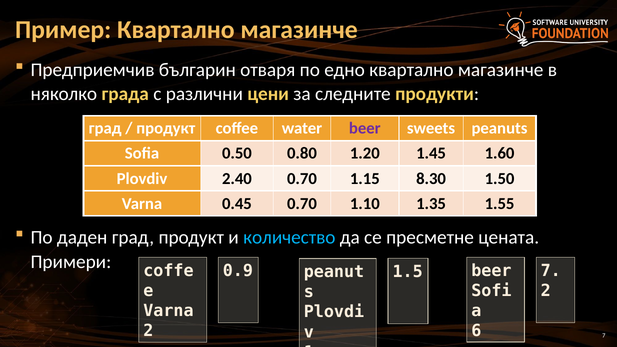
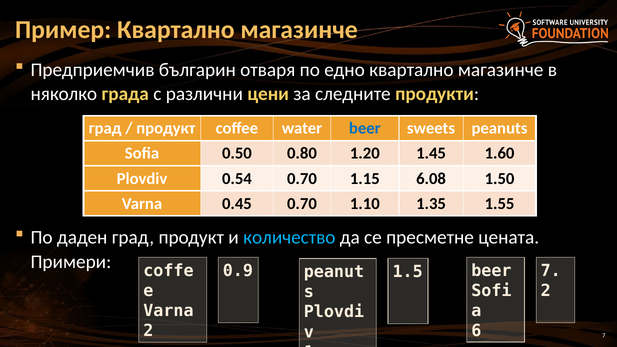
beer colour: purple -> blue (365, 128)
2.40: 2.40 -> 0.54 (237, 179)
8.30: 8.30 -> 6.08 (431, 179)
